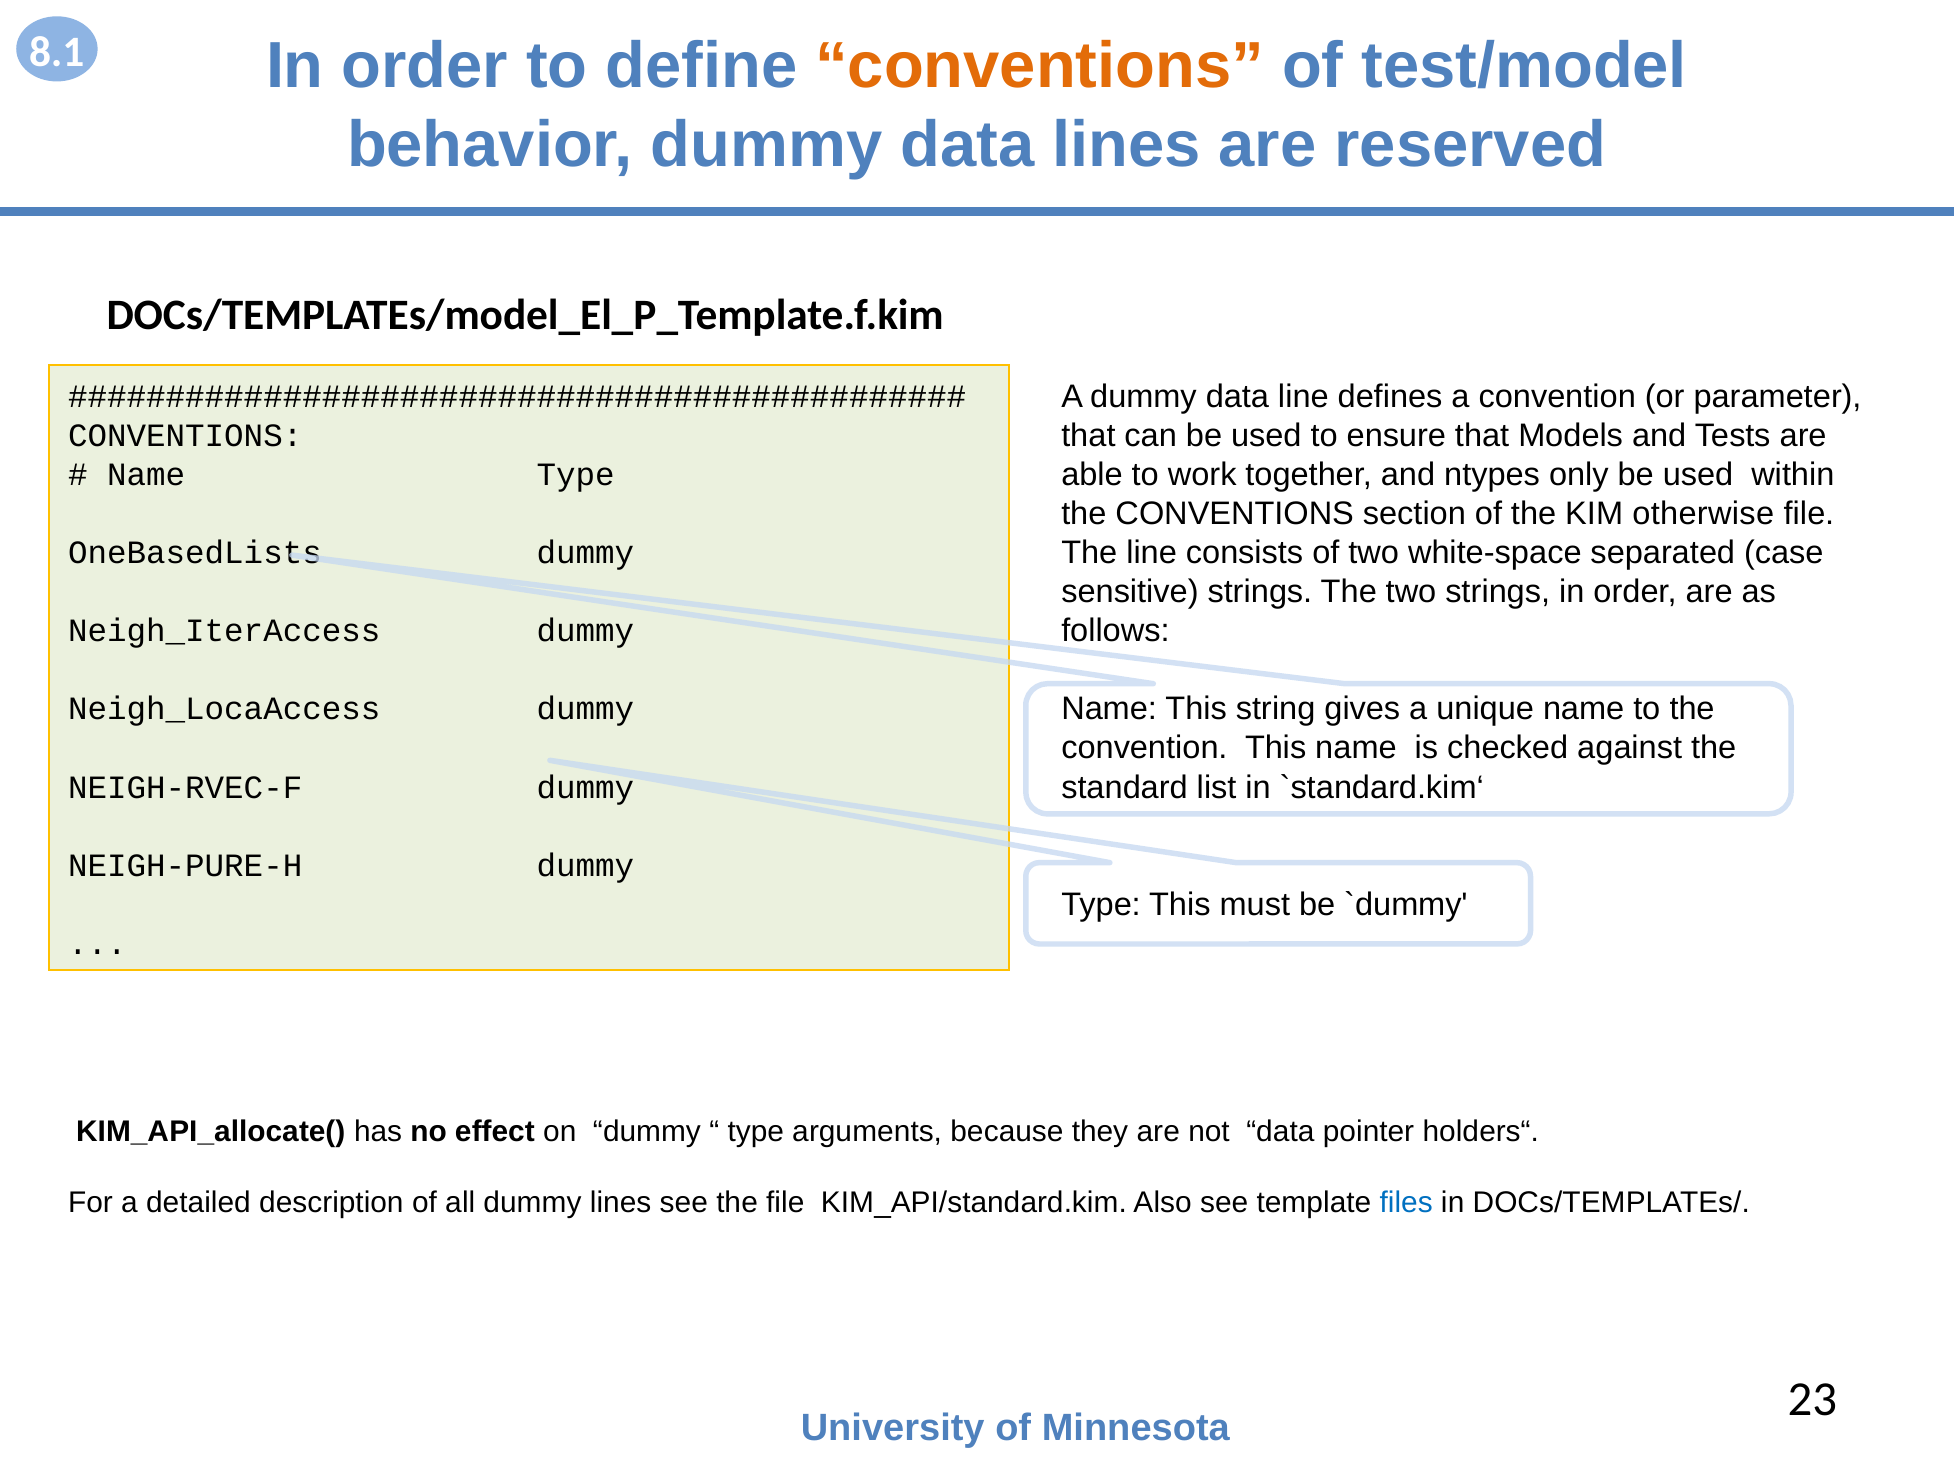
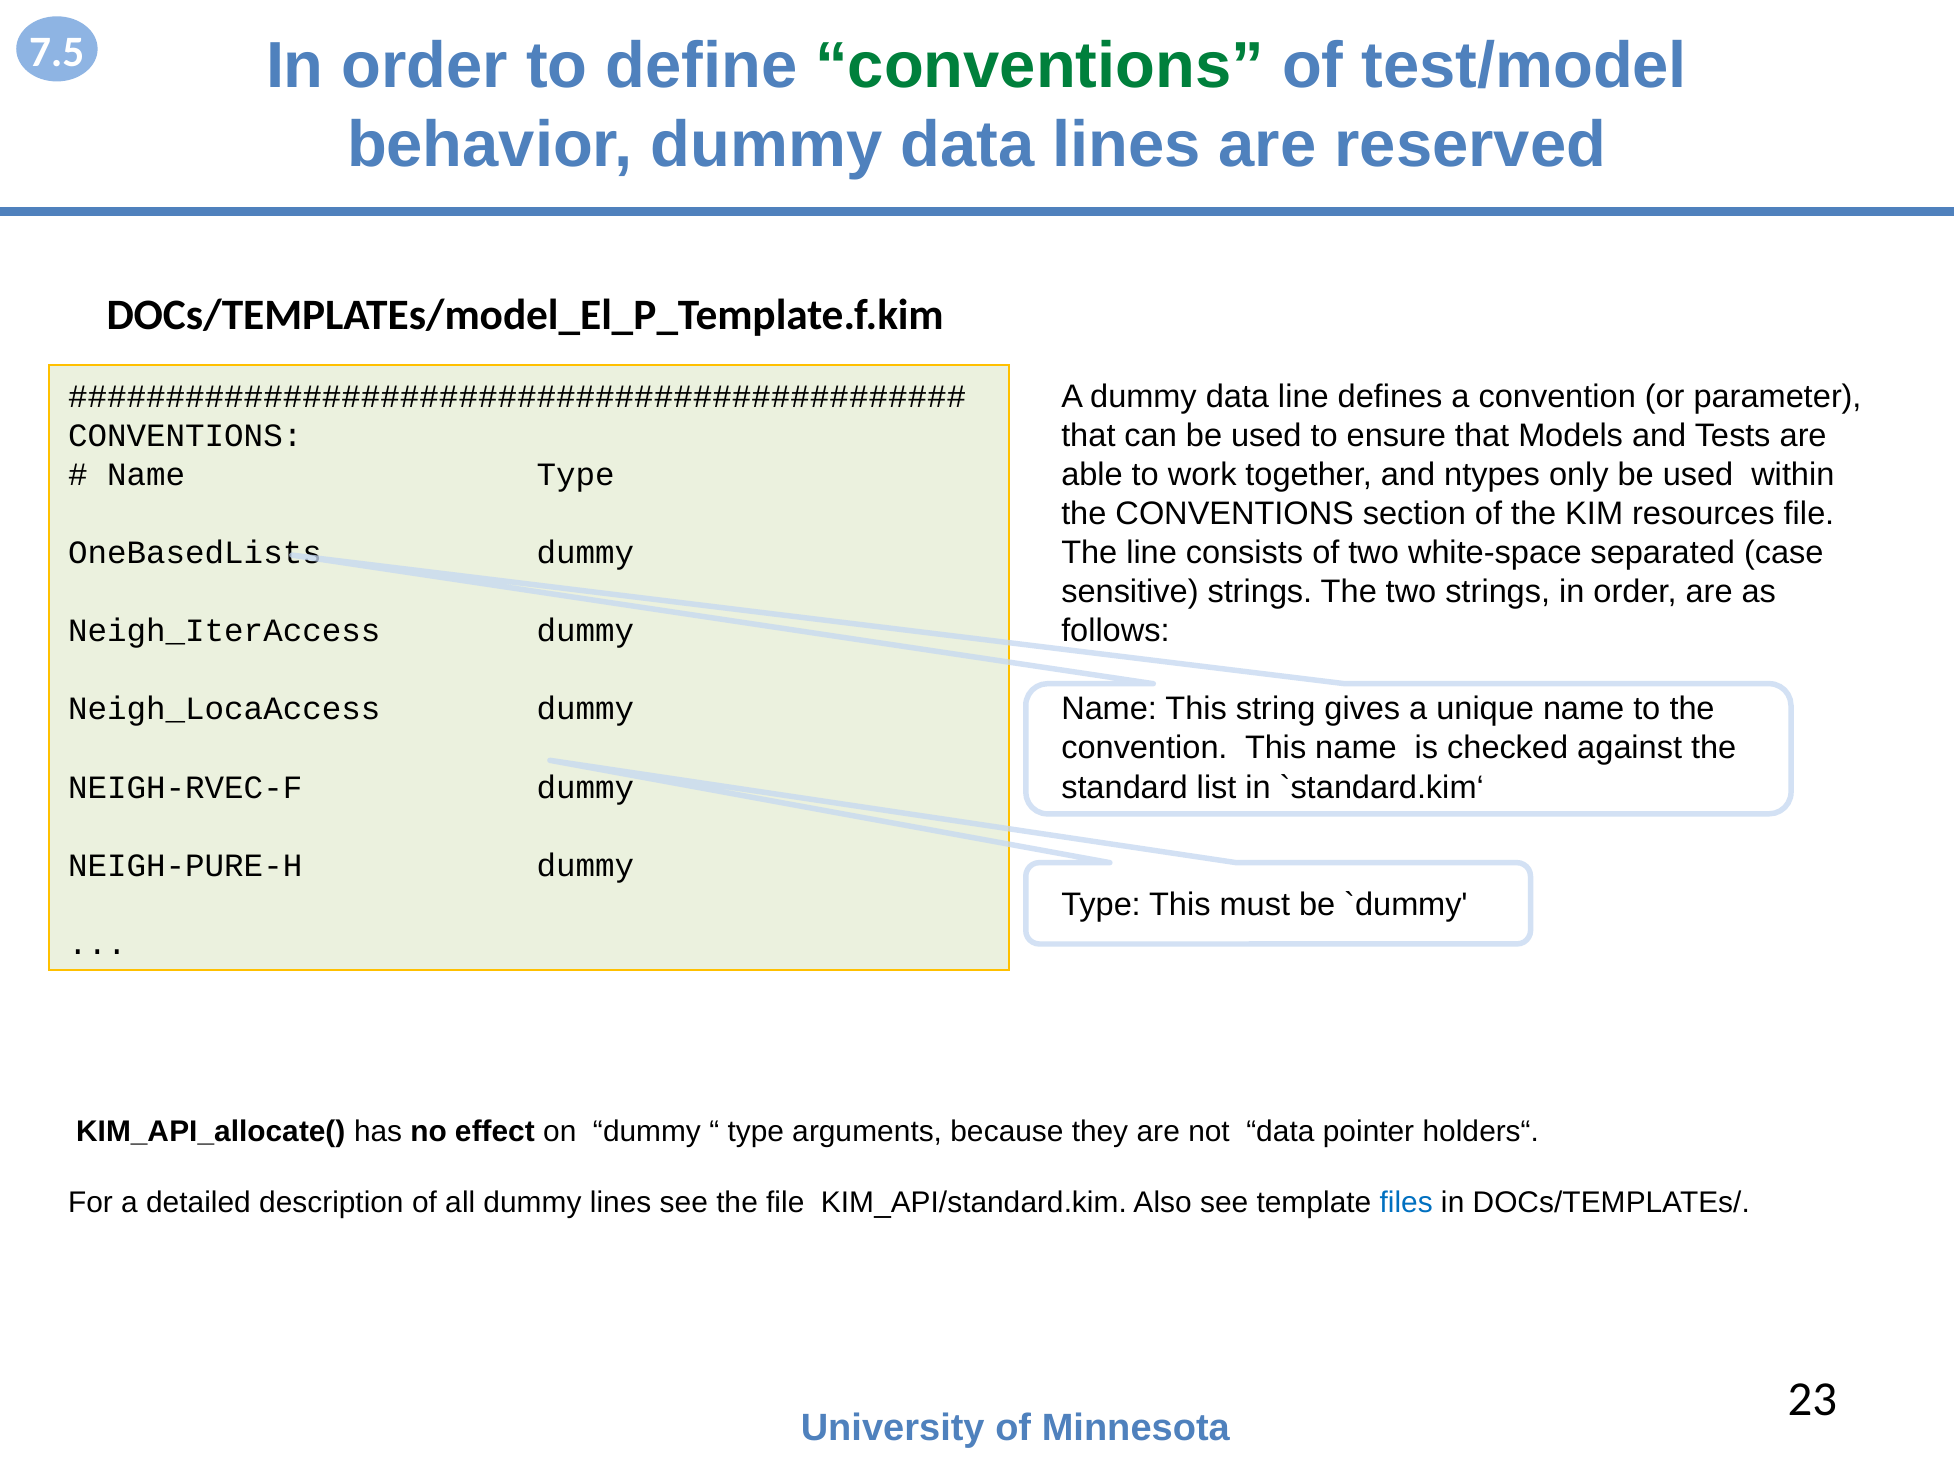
8.1: 8.1 -> 7.5 (57, 52)
conventions colour: orange -> green (1040, 66)
otherwise: otherwise -> resources (1703, 514)
